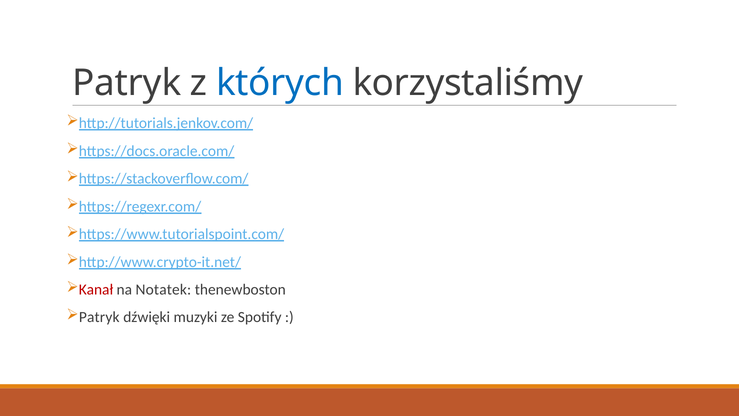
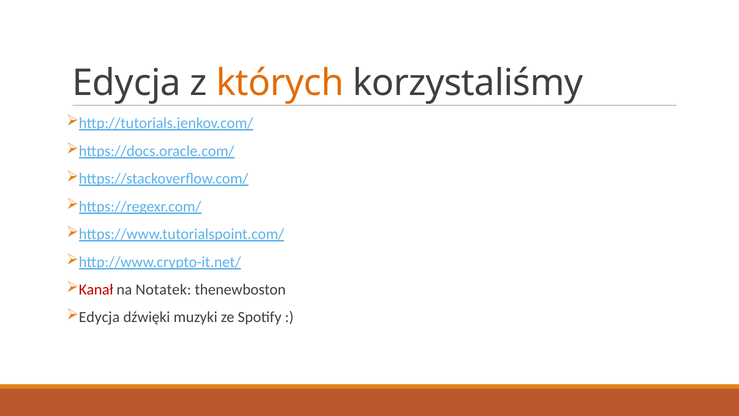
Patryk: Patryk -> Edycja (127, 83)
których colour: blue -> orange (280, 83)
Patryk: Patryk -> Edycja (99, 317)
